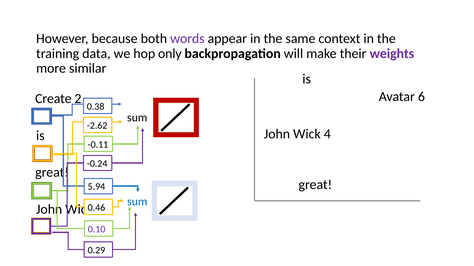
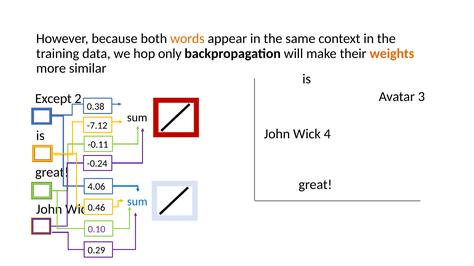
words colour: purple -> orange (187, 39)
weights colour: purple -> orange (392, 54)
6: 6 -> 3 (421, 97)
Create: Create -> Except (53, 99)
-2.62: -2.62 -> -7.12 (97, 126)
5.94: 5.94 -> 4.06 (96, 187)
